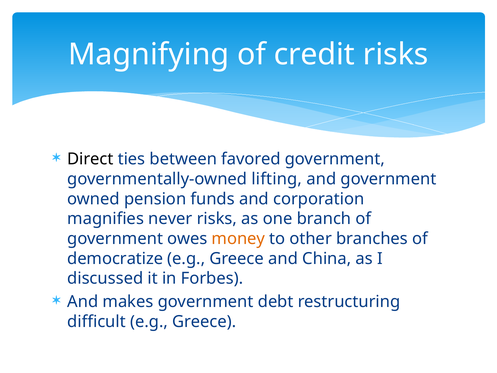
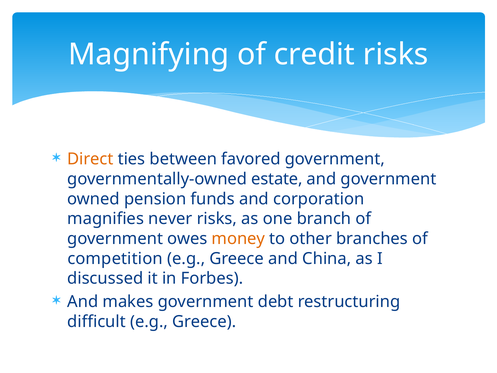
Direct colour: black -> orange (90, 159)
lifting: lifting -> estate (277, 179)
democratize: democratize -> competition (115, 258)
